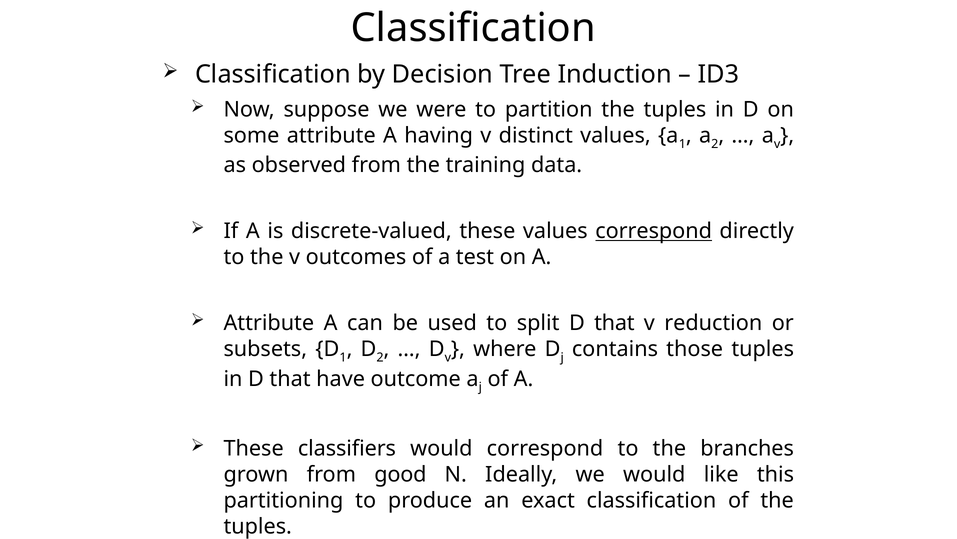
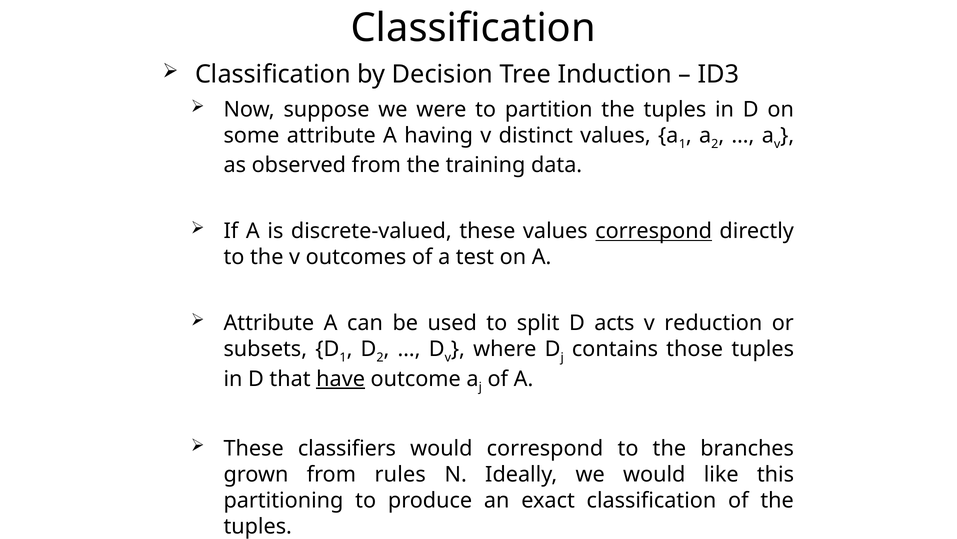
split D that: that -> acts (614, 323)
have underline: none -> present (341, 378)
good: good -> rules (400, 474)
